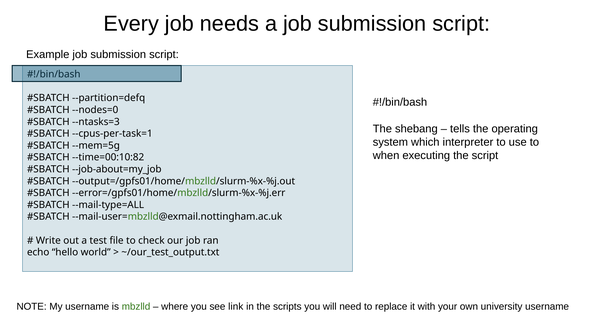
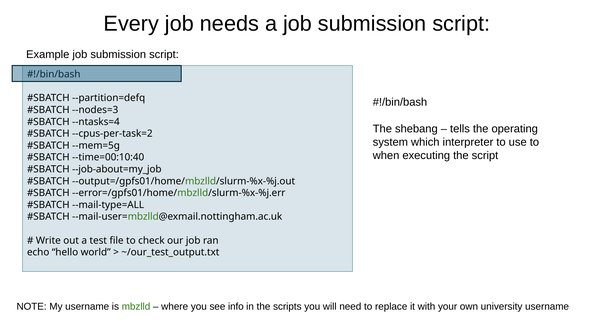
--nodes=0: --nodes=0 -> --nodes=3 (95, 110)
--ntasks=3: --ntasks=3 -> --ntasks=4 (96, 122)
--cpus-per-task=1: --cpus-per-task=1 -> --cpus-per-task=2 (112, 134)
--time=00:10:82: --time=00:10:82 -> --time=00:10:40 (108, 157)
link: link -> info (236, 307)
